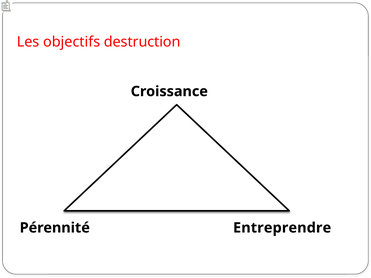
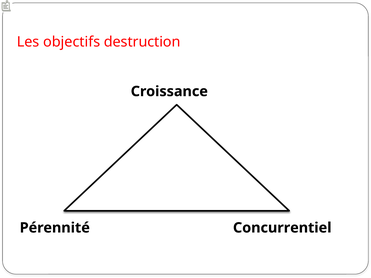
Entreprendre: Entreprendre -> Concurrentiel (282, 228)
